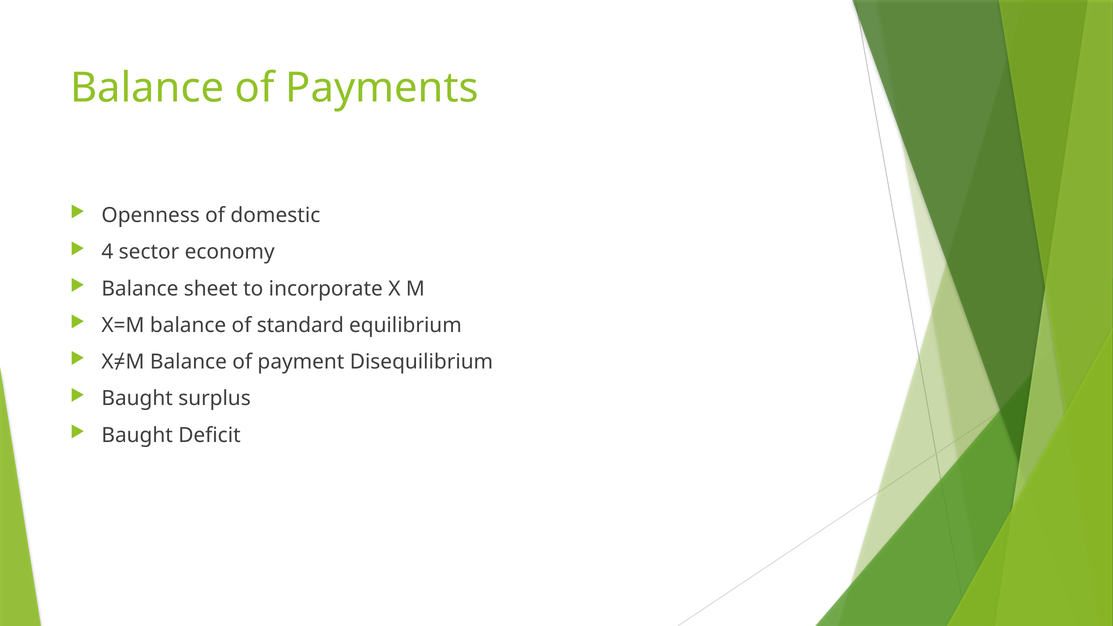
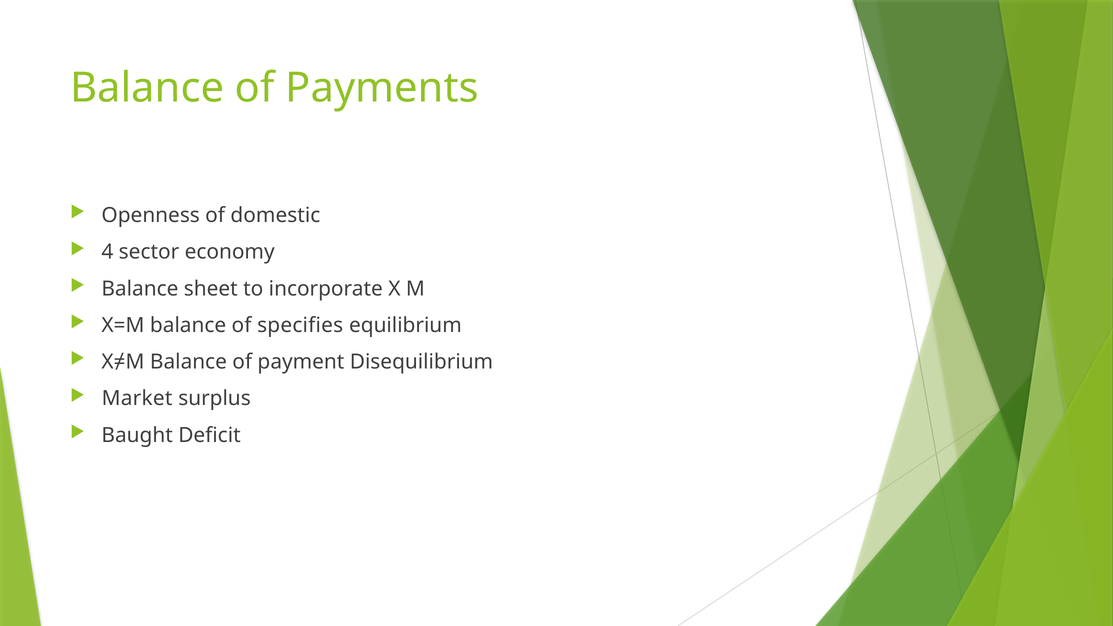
standard: standard -> specifies (300, 325)
Baught: Baught -> Market (137, 399)
